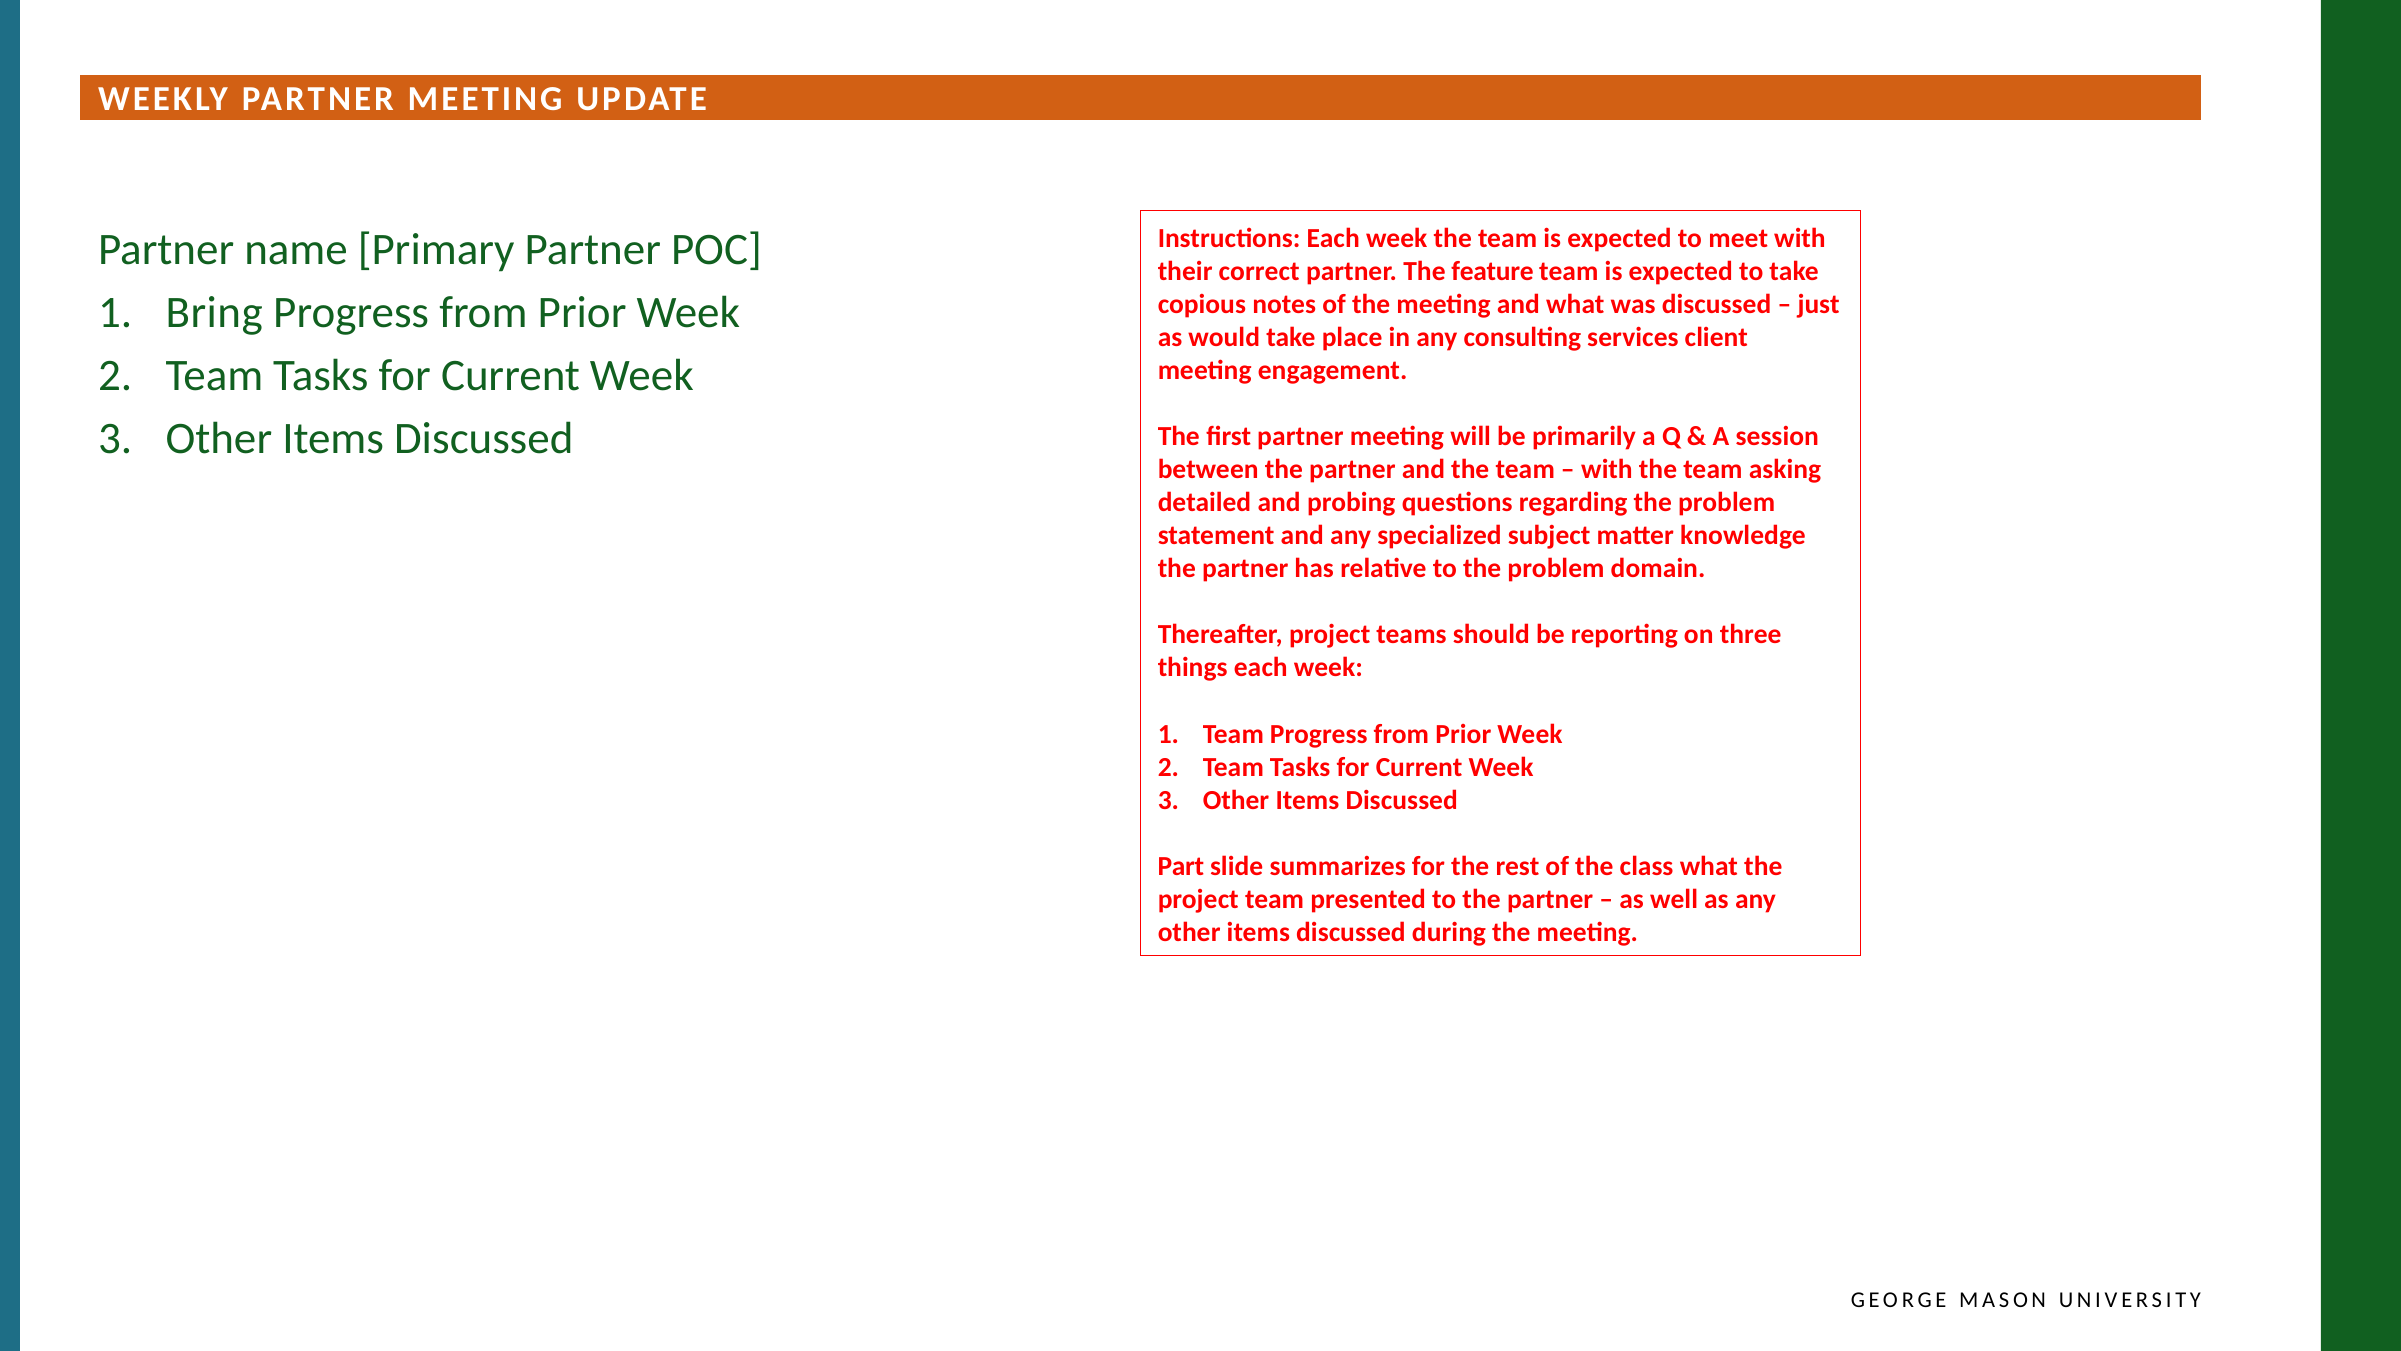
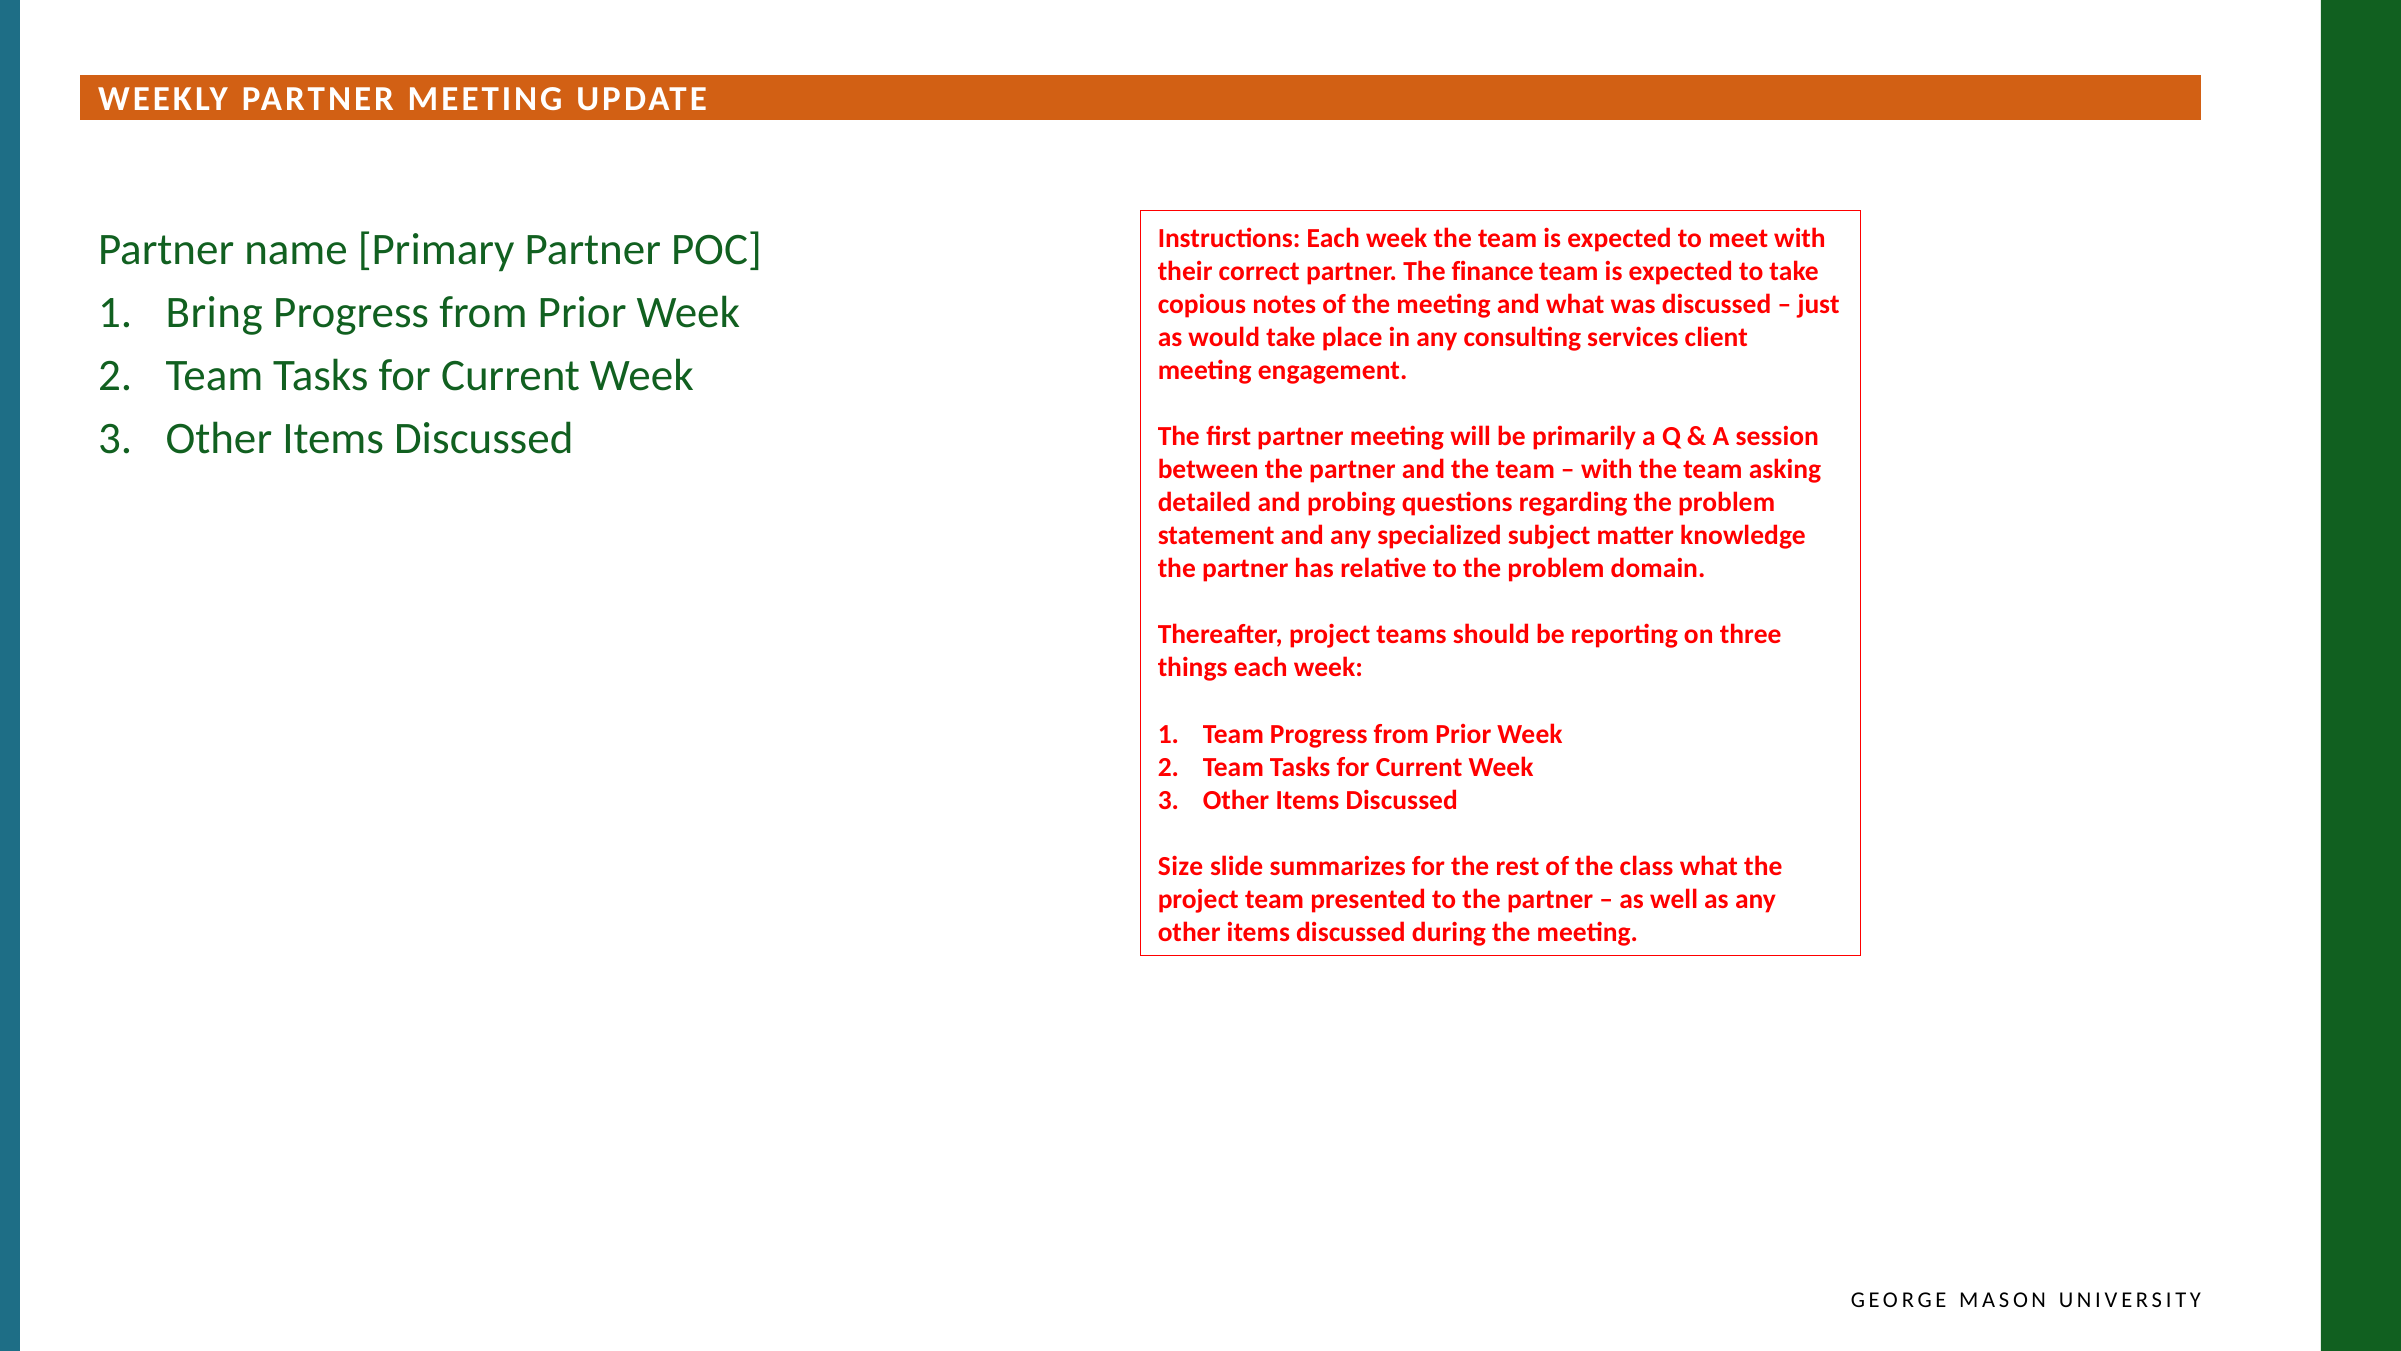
feature: feature -> finance (1493, 271)
Part: Part -> Size (1181, 866)
